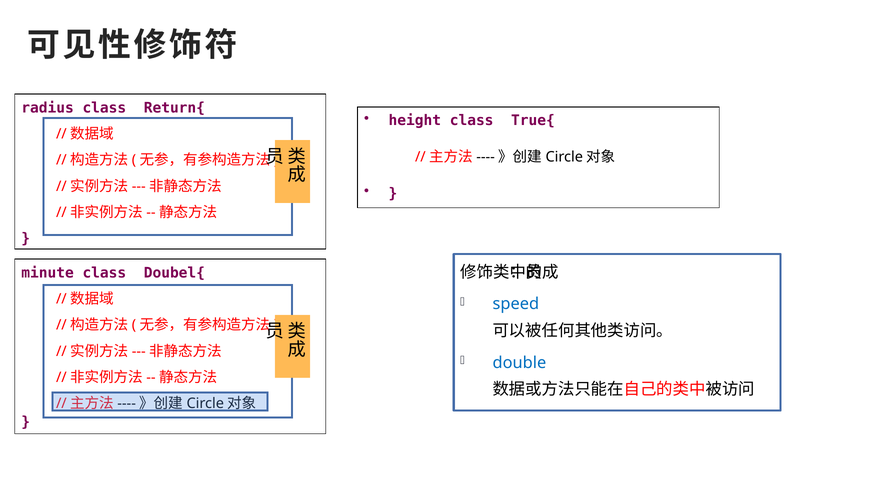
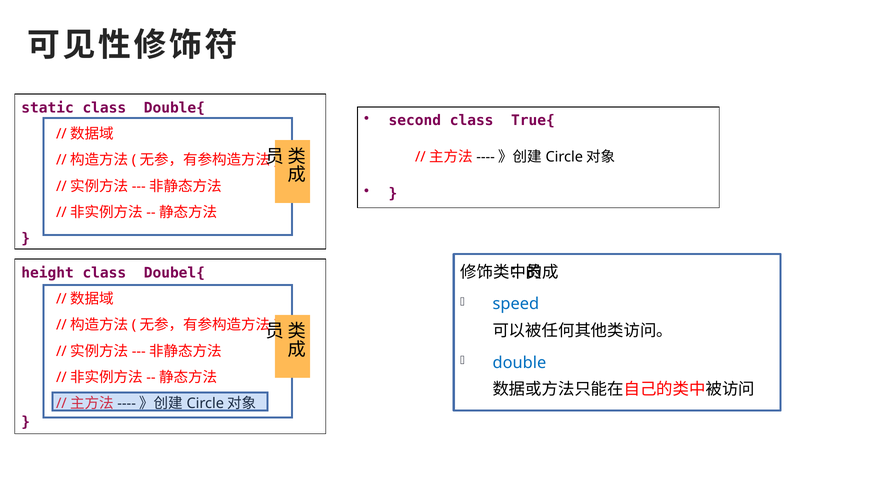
radius: radius -> static (48, 108)
Return{: Return{ -> Double{ (174, 108)
height: height -> second (415, 121)
minute: minute -> height (48, 273)
